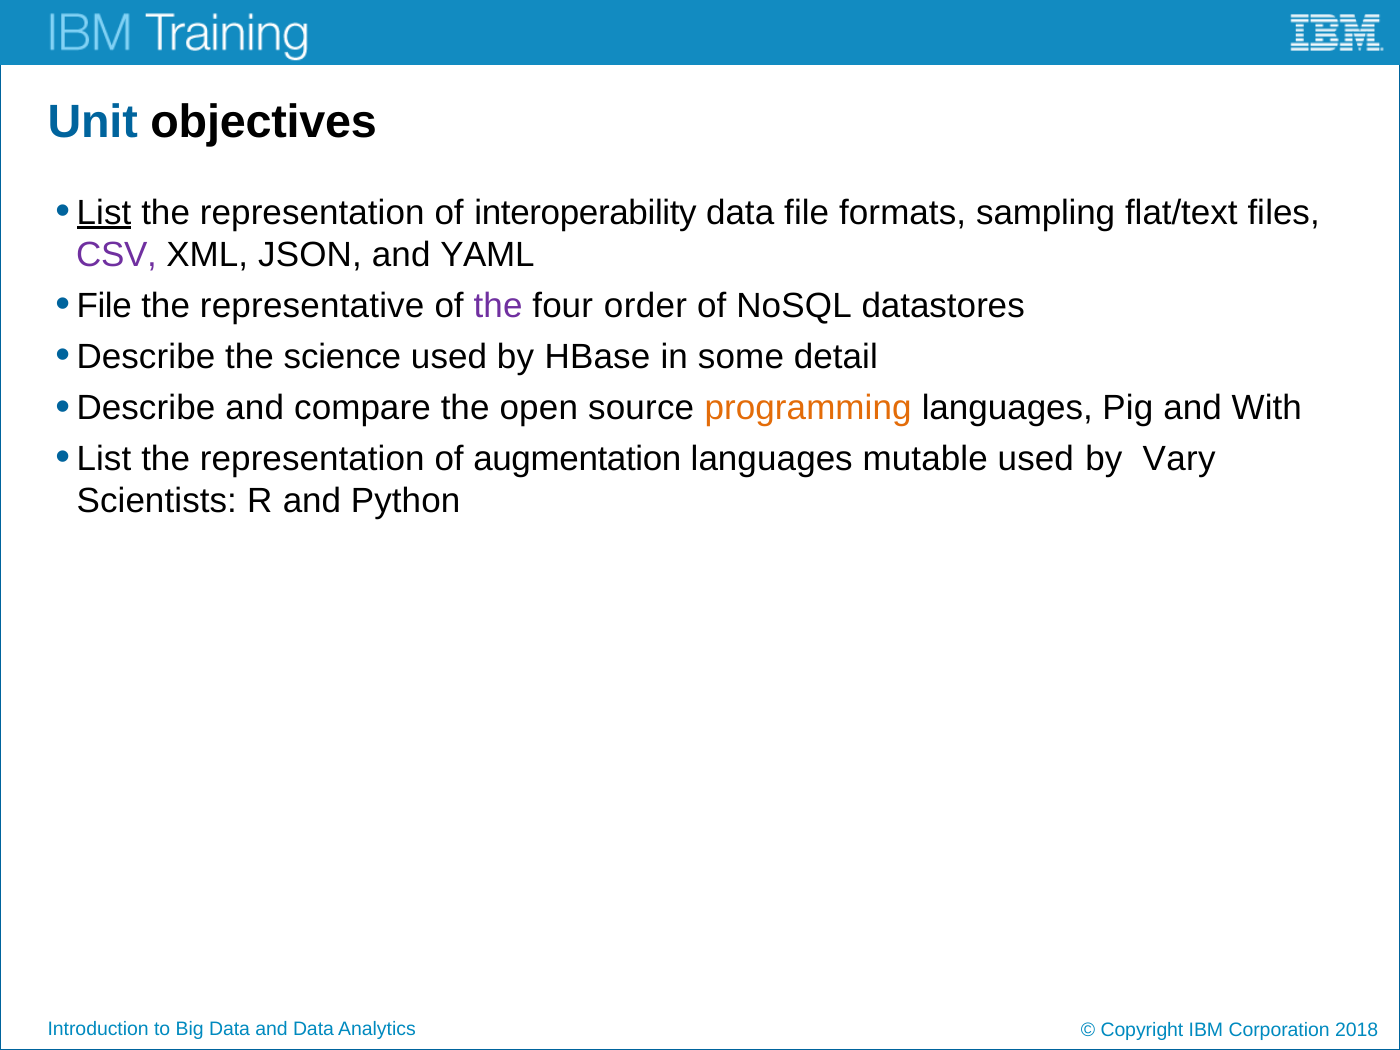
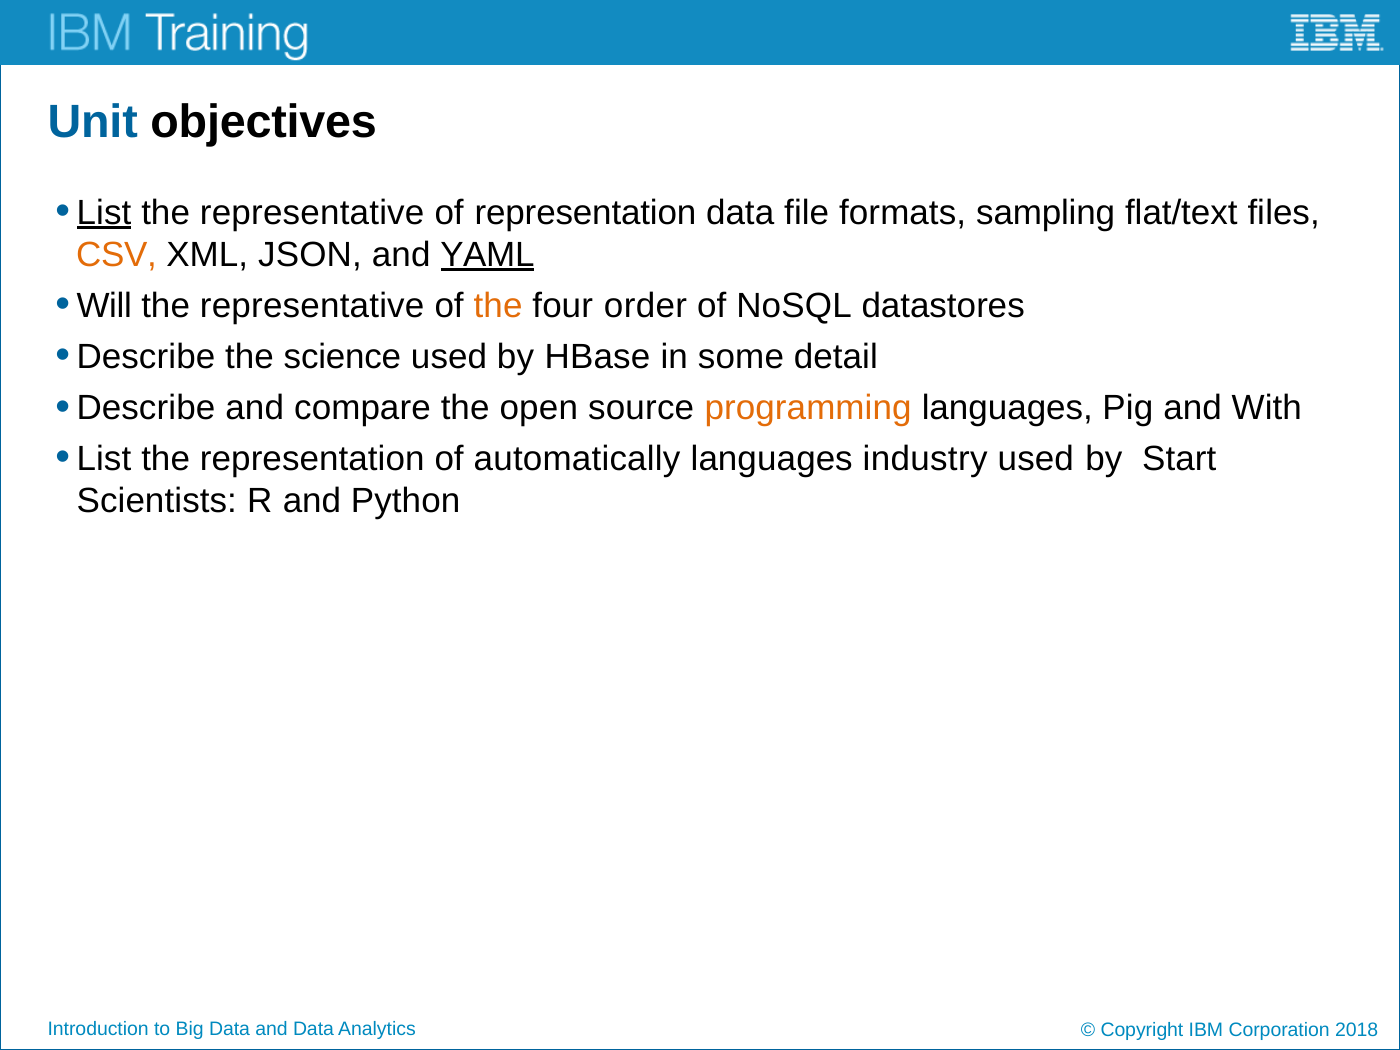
representation: representation -> representative (312, 212)
of interoperability: interoperability -> representation (585, 212)
CSV colour: purple -> orange (116, 254)
YAML underline: none -> present (487, 254)
File: File -> Will (104, 306)
the colour: purple -> orange (498, 306)
augmentation: augmentation -> automatically (577, 459)
mutable: mutable -> industry (925, 459)
Vary: Vary -> Start (1179, 459)
